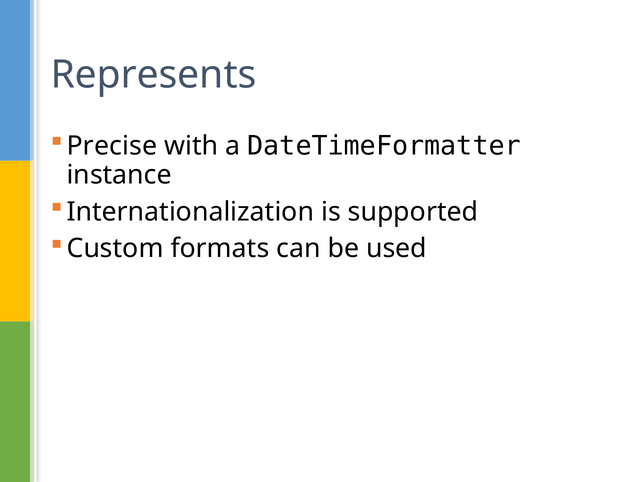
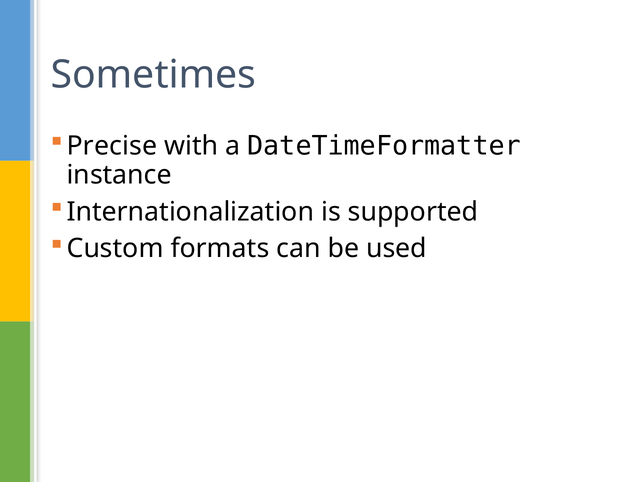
Represents: Represents -> Sometimes (153, 75)
